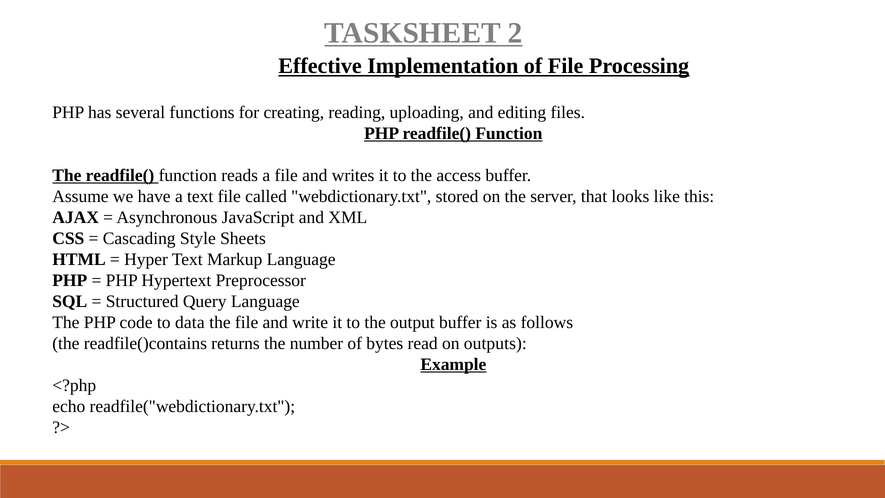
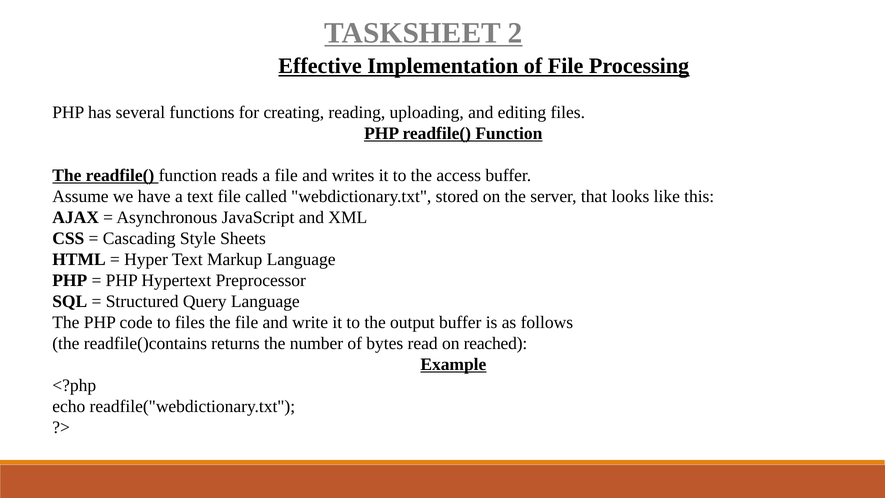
to data: data -> files (190, 322)
outputs: outputs -> reached (495, 343)
